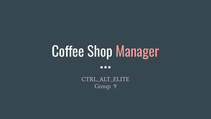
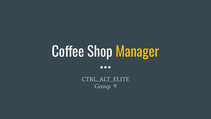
Manager colour: pink -> yellow (137, 52)
